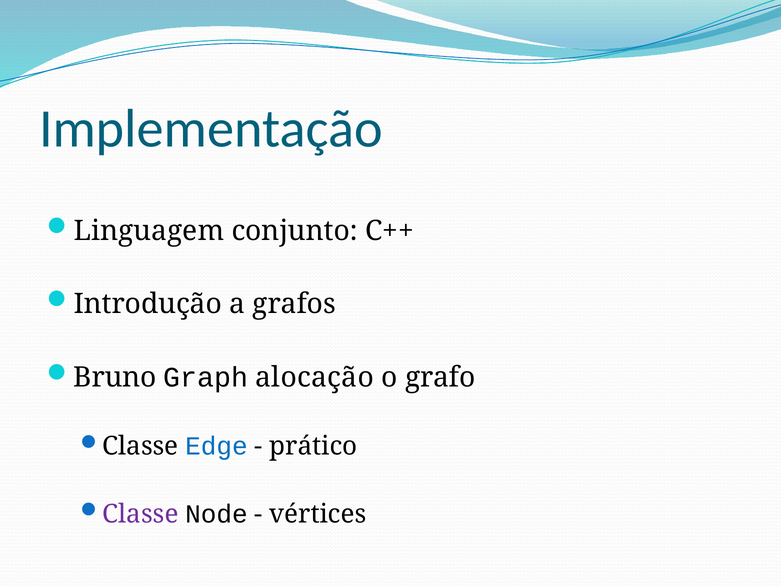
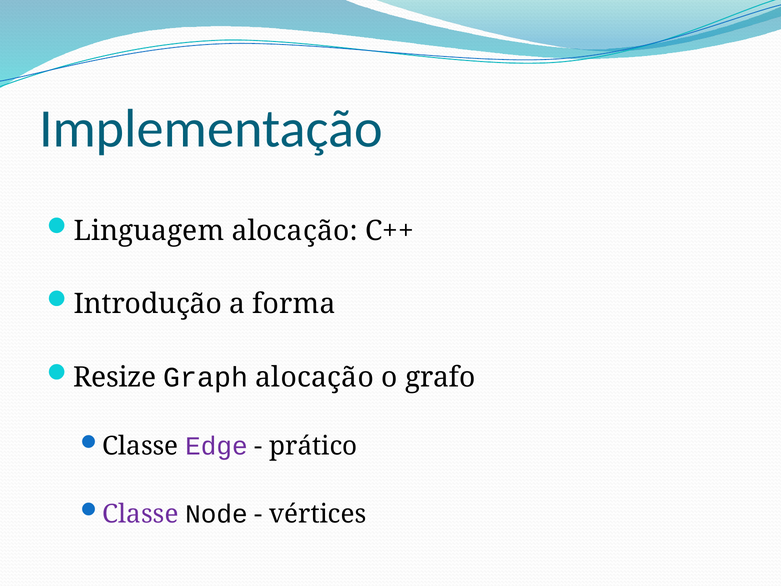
Linguagem conjunto: conjunto -> alocação (295, 231)
grafos: grafos -> forma (294, 304)
Bruno: Bruno -> Resize (115, 377)
Edge colour: blue -> purple (216, 446)
